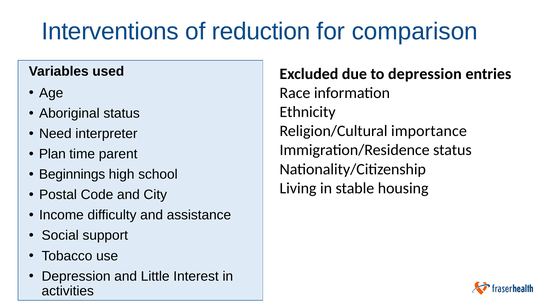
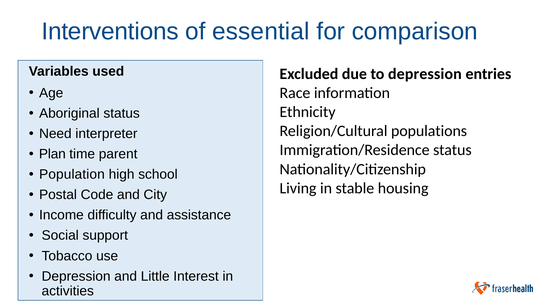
reduction: reduction -> essential (261, 31)
importance: importance -> populations (429, 131)
Beginnings: Beginnings -> Population (72, 175)
